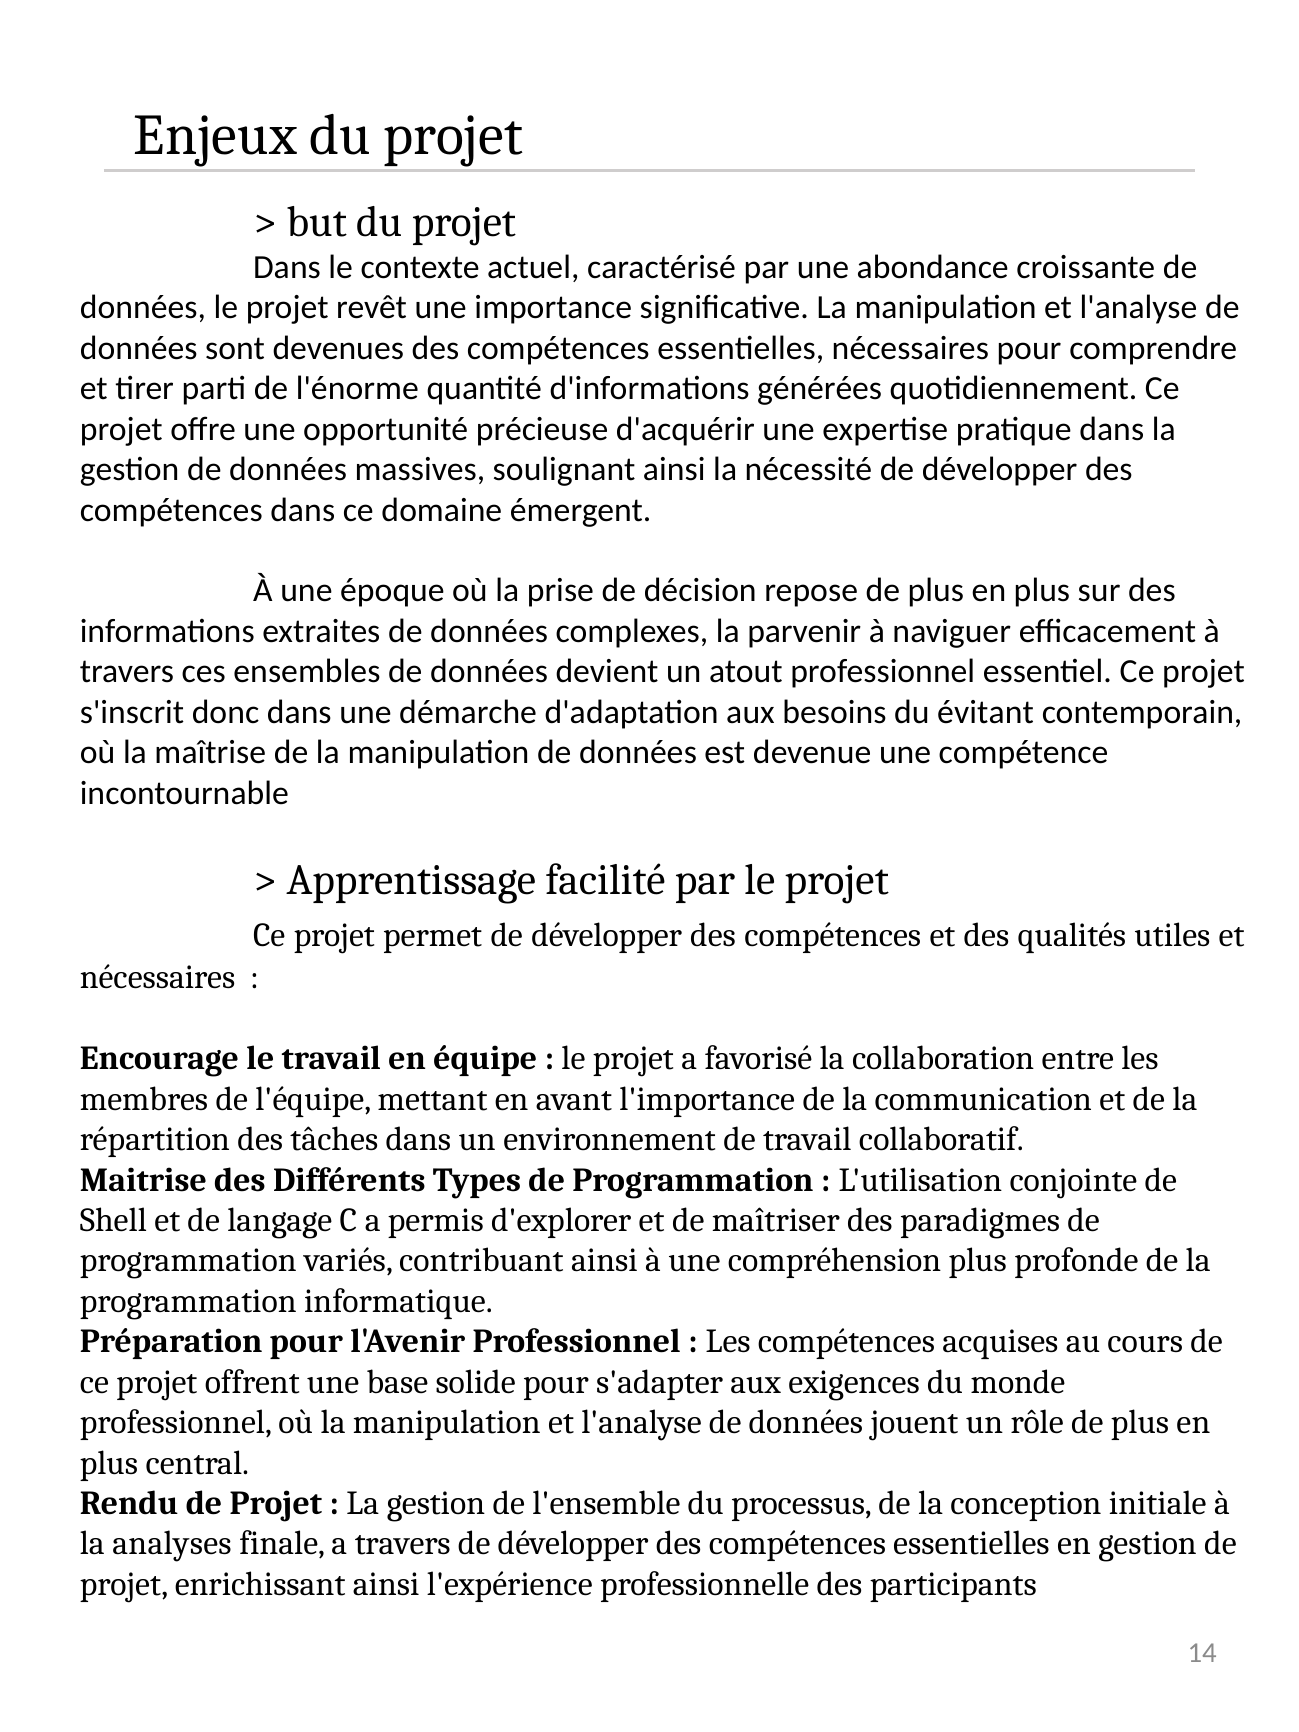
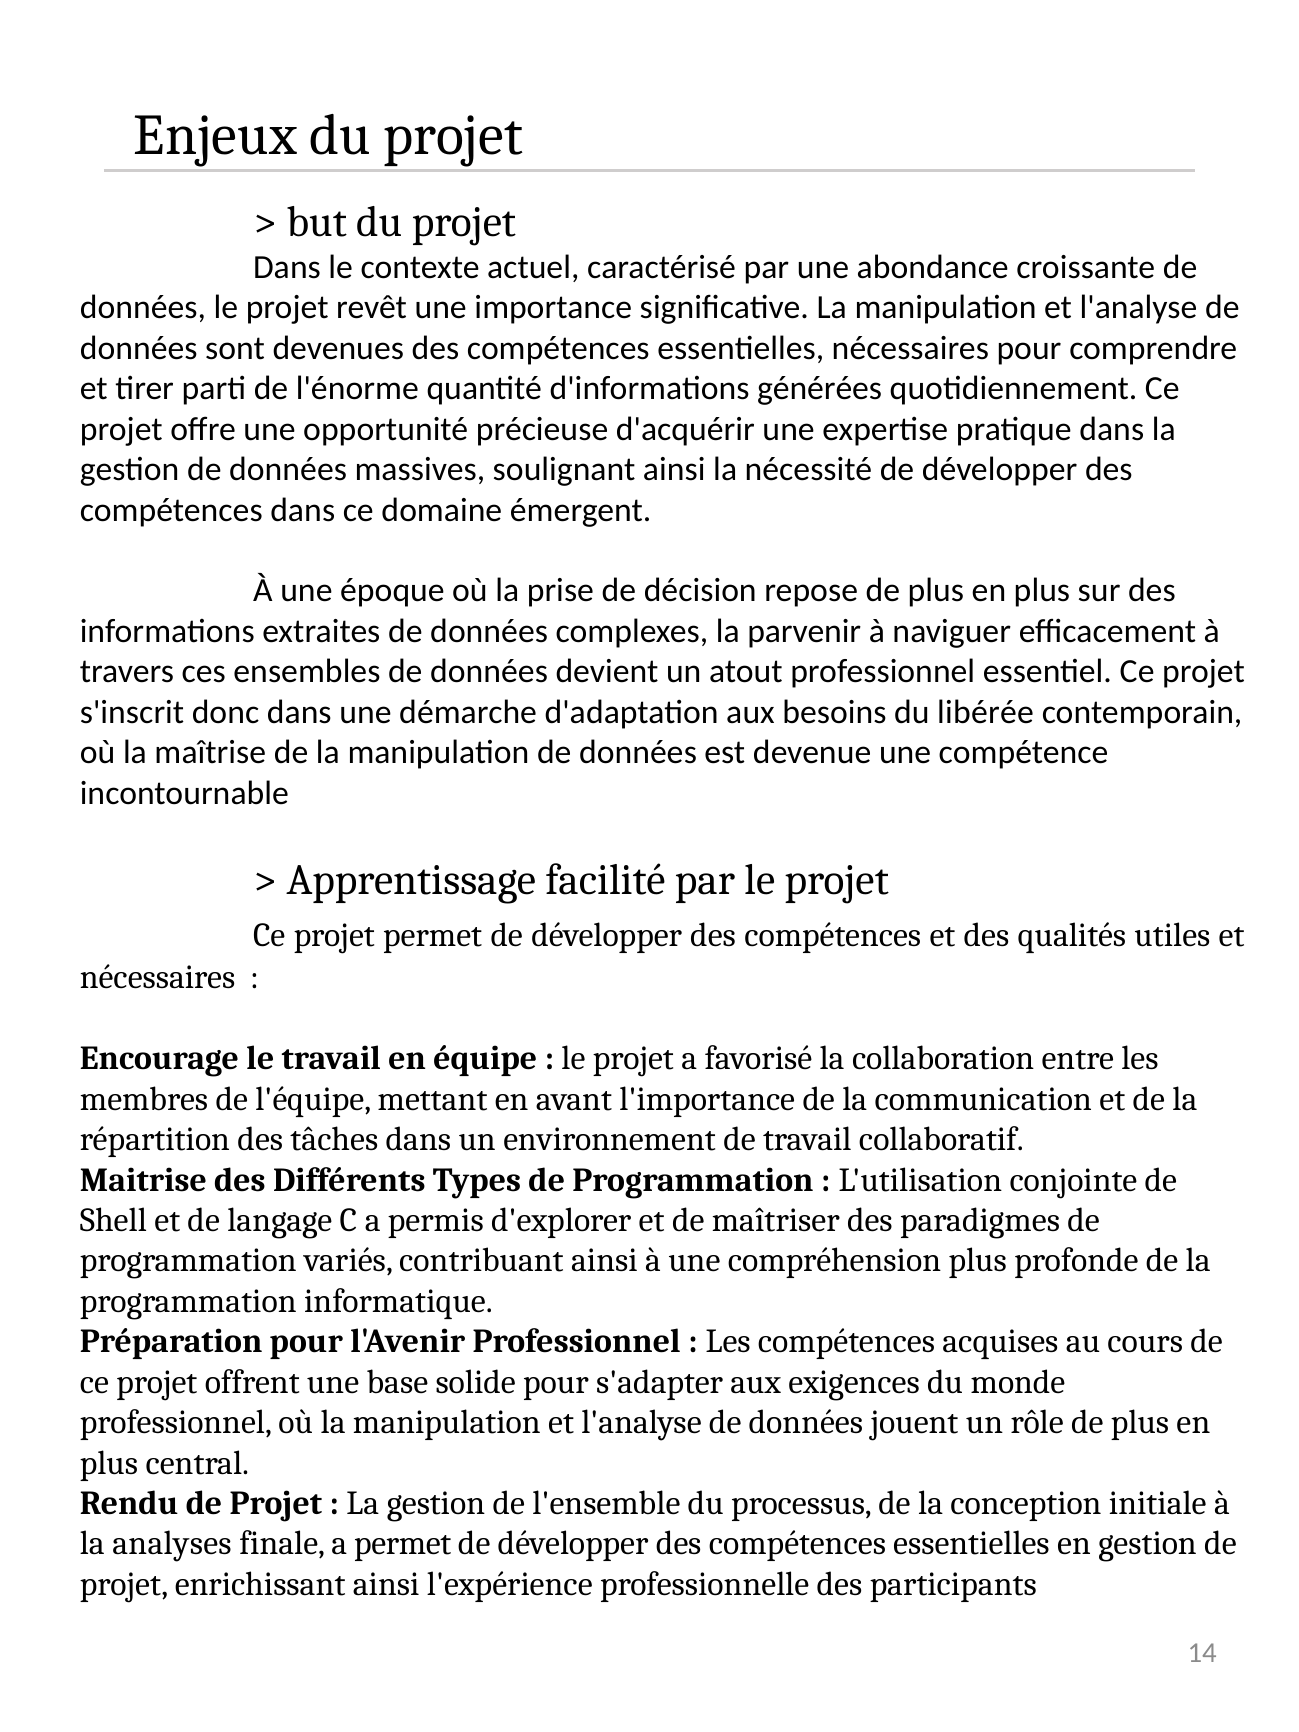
évitant: évitant -> libérée (985, 712)
a travers: travers -> permet (403, 1544)
